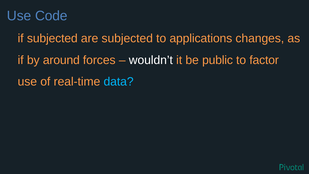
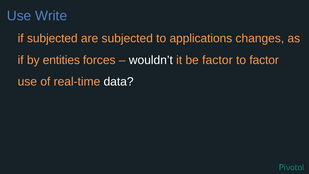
Code: Code -> Write (51, 16)
around: around -> entities (61, 60)
be public: public -> factor (217, 60)
data colour: light blue -> white (119, 82)
